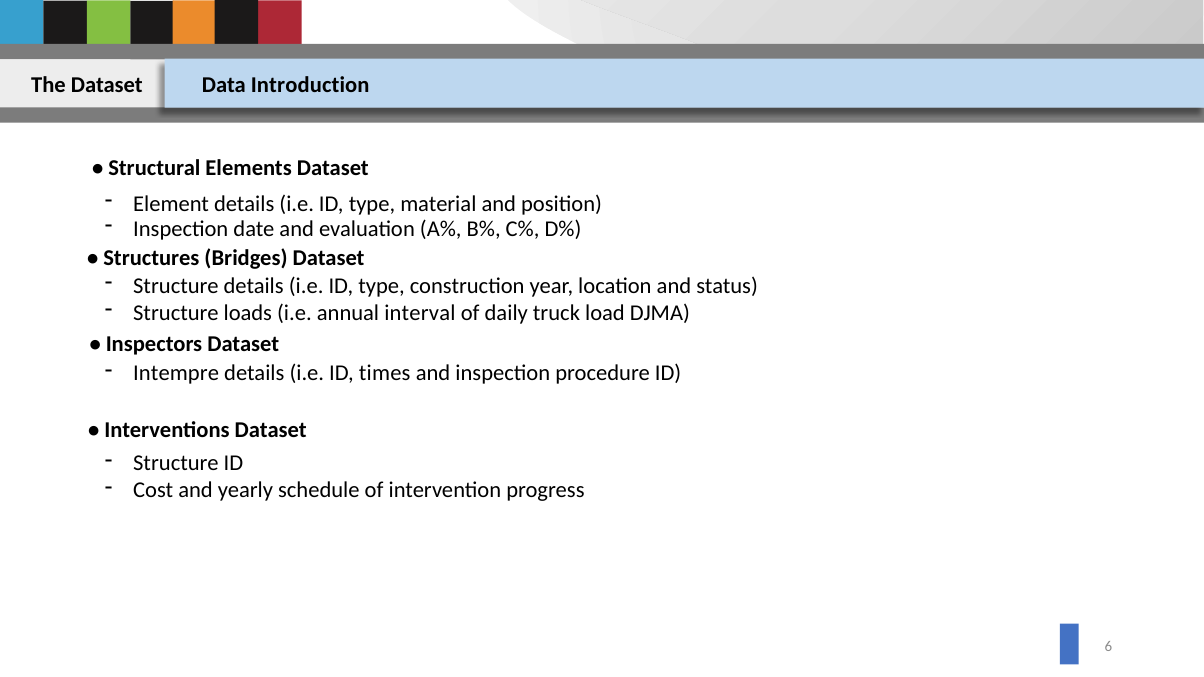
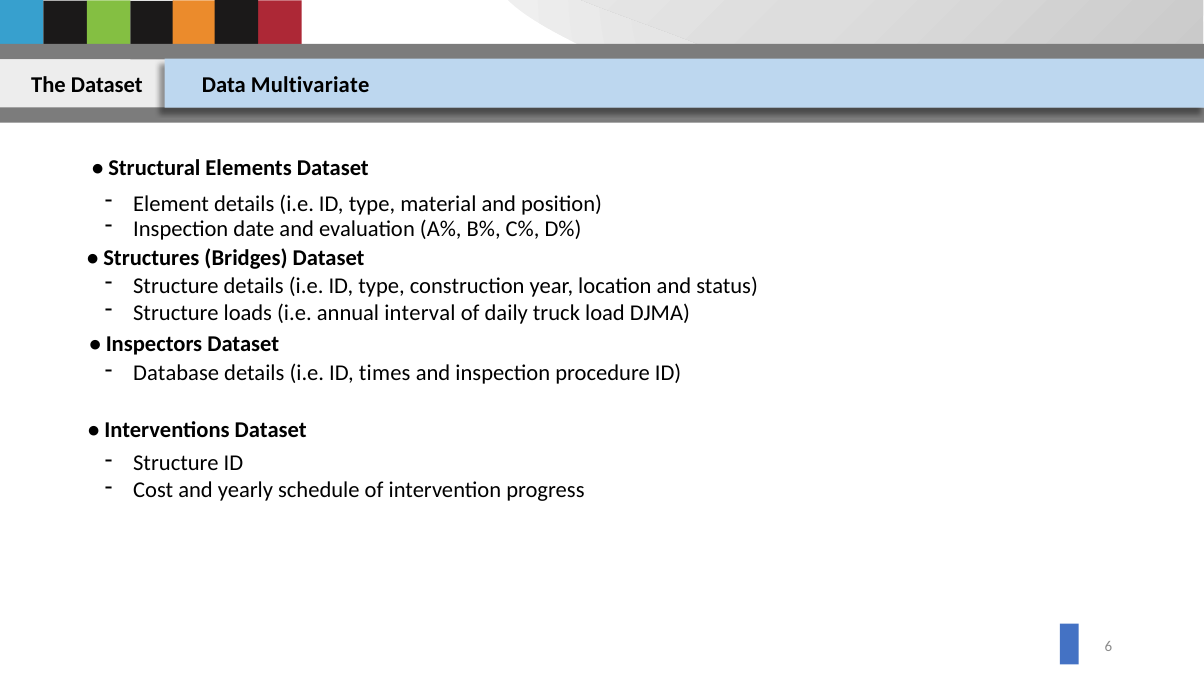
Introduction: Introduction -> Multivariate (310, 85)
Intempre: Intempre -> Database (176, 374)
